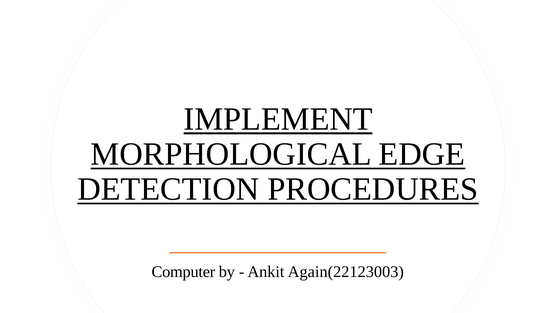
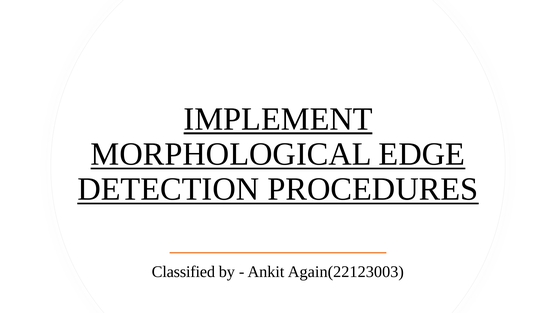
Computer: Computer -> Classified (183, 272)
